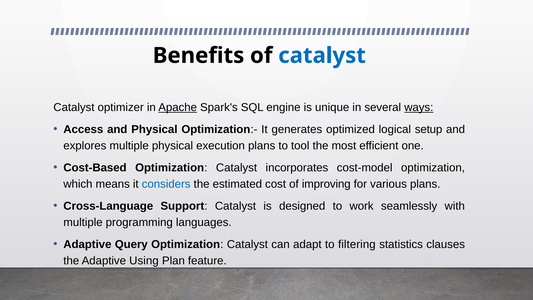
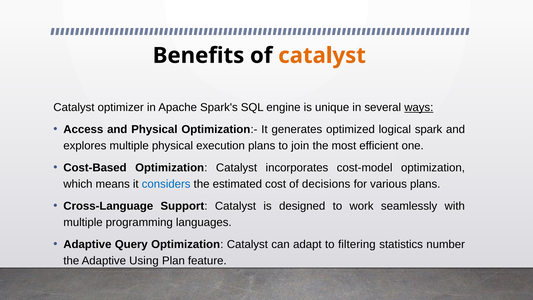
catalyst colour: blue -> orange (322, 56)
Apache underline: present -> none (178, 107)
setup: setup -> spark (429, 129)
tool: tool -> join (300, 146)
improving: improving -> decisions (326, 184)
clauses: clauses -> number (446, 244)
